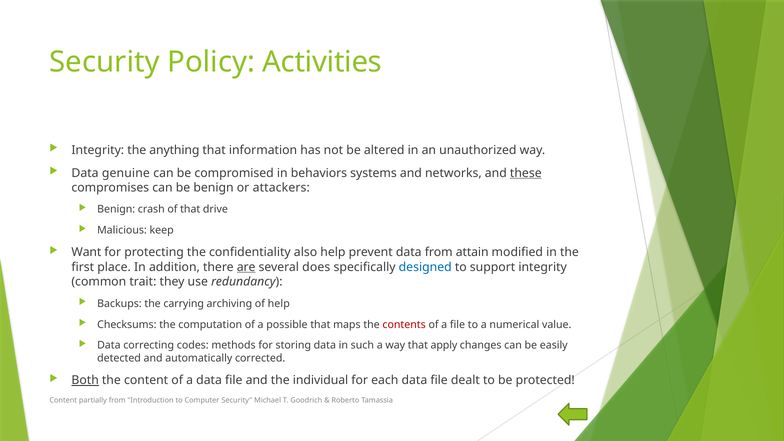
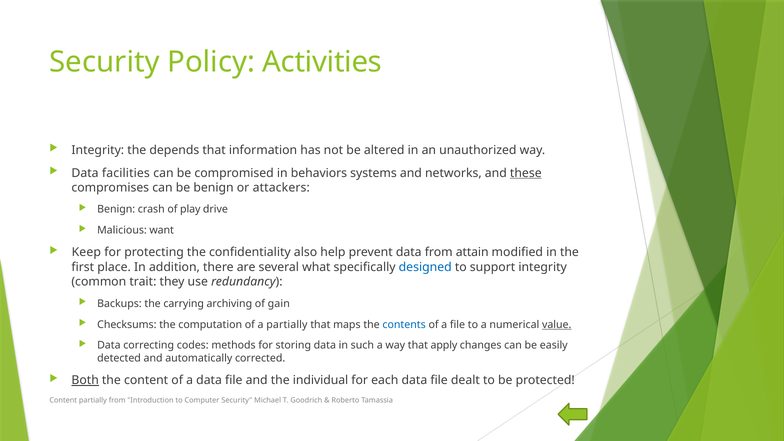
anything: anything -> depends (174, 150)
genuine: genuine -> facilities (126, 173)
of that: that -> play (190, 209)
keep: keep -> want (162, 230)
Want: Want -> Keep (86, 252)
are underline: present -> none (246, 267)
does: does -> what (316, 267)
of help: help -> gain (279, 304)
a possible: possible -> partially (287, 324)
contents colour: red -> blue (404, 324)
value underline: none -> present (557, 324)
